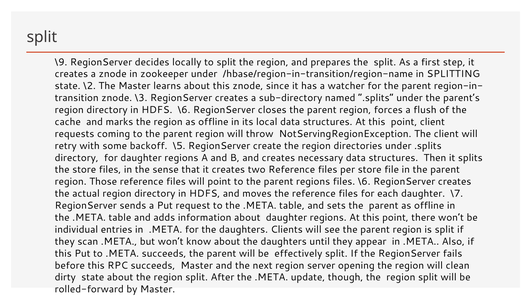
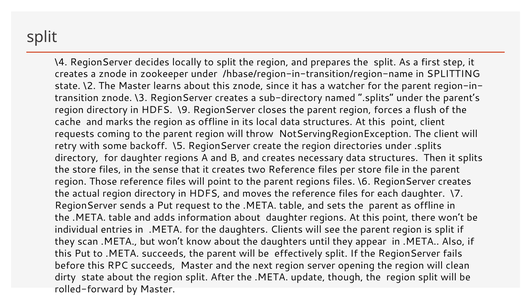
\9: \9 -> \4 (61, 62)
HDFS \6: \6 -> \9 (184, 110)
